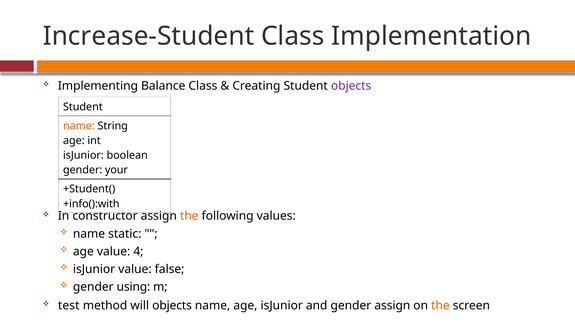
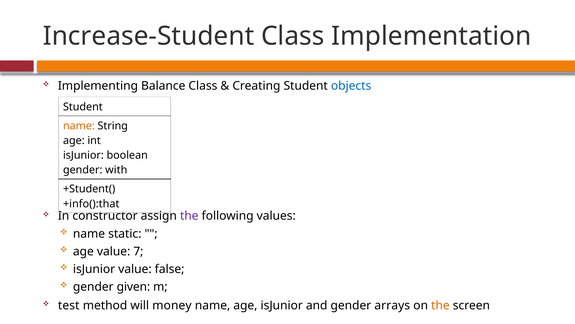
objects colour: purple -> blue (351, 86)
your: your -> with (116, 170)
+info():with: +info():with -> +info():that (91, 203)
the colour: orange -> purple (189, 216)
4: 4 -> 7 (138, 251)
using: using -> given (133, 286)
will objects: objects -> money (172, 305)
gender assign: assign -> arrays (392, 305)
